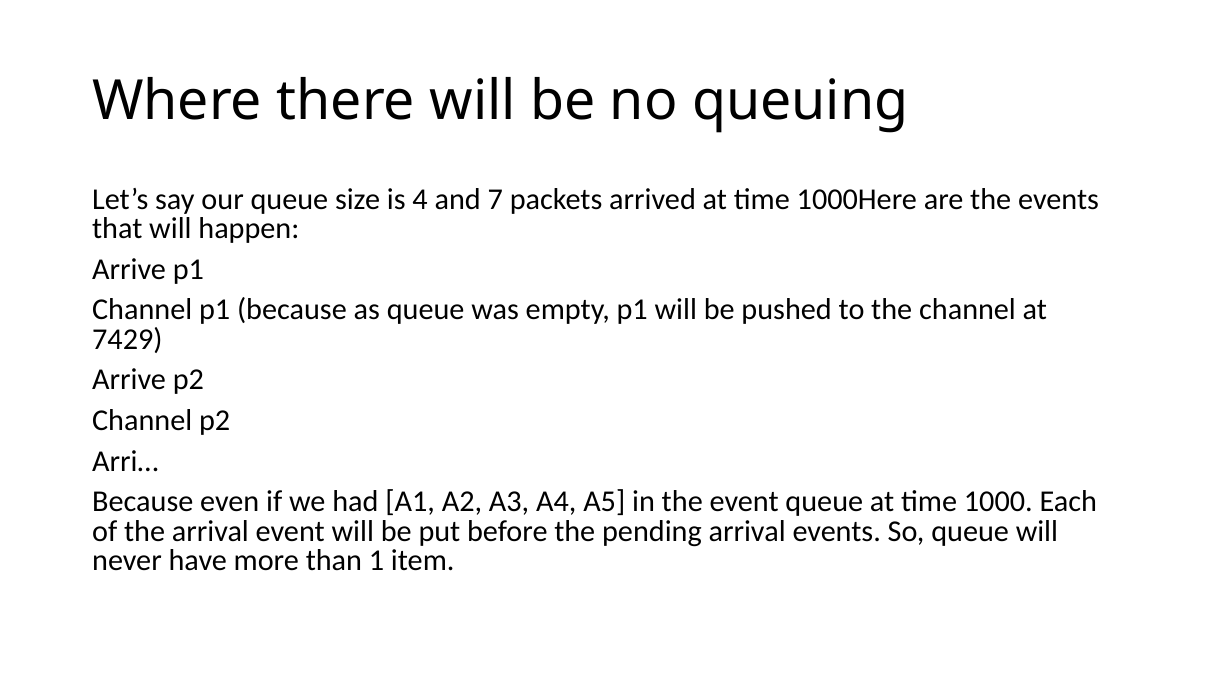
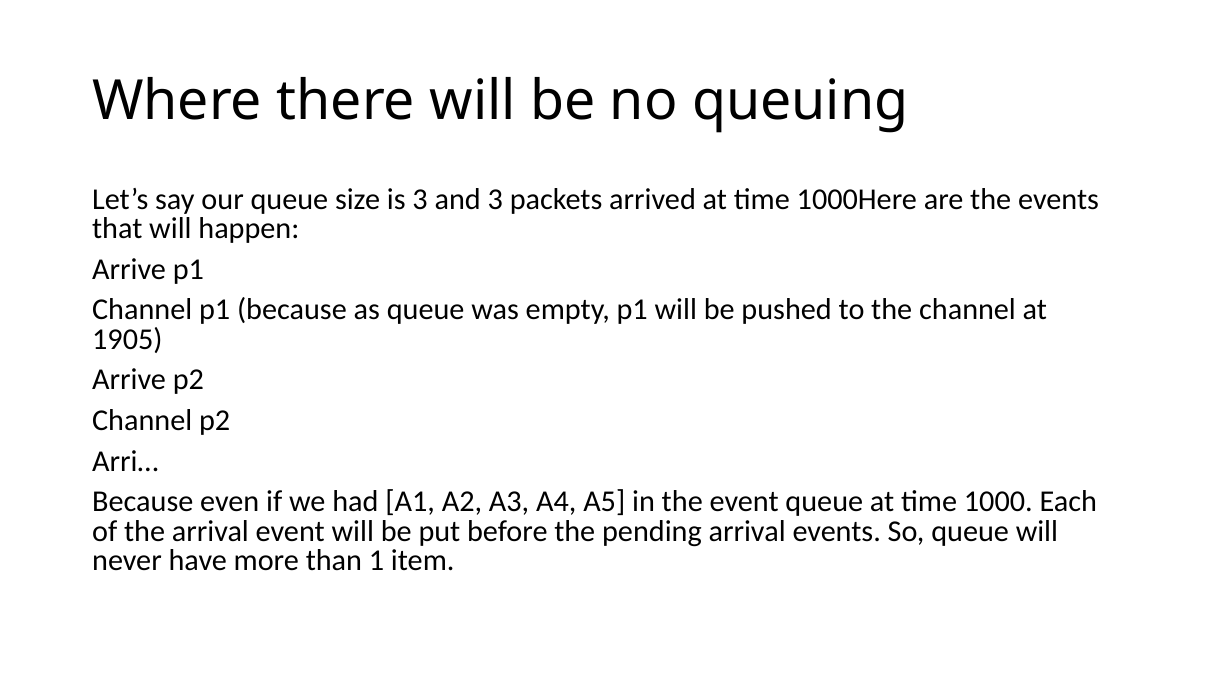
is 4: 4 -> 3 (420, 199)
and 7: 7 -> 3 (495, 199)
7429: 7429 -> 1905 (127, 339)
